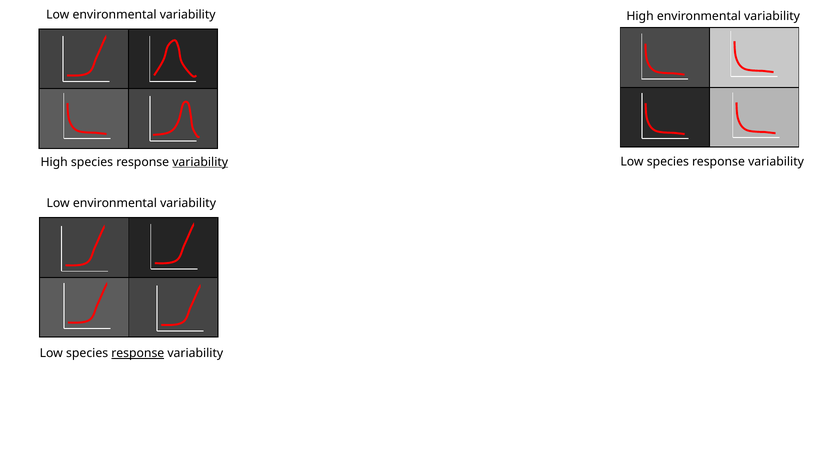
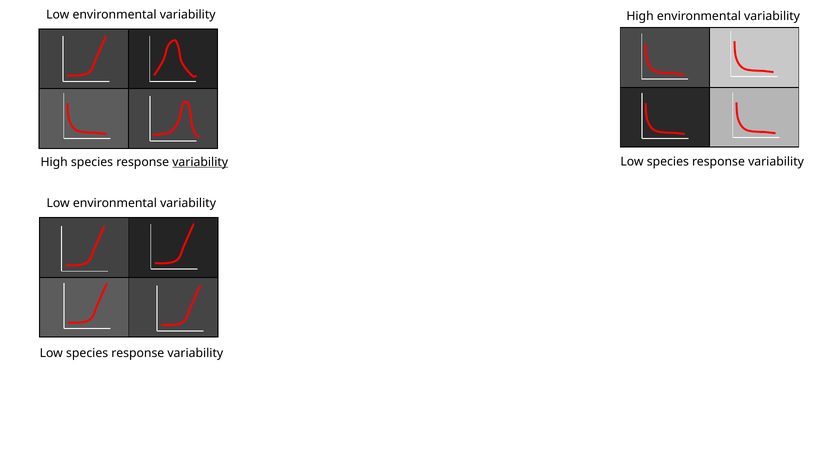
response underline: present -> none (138, 353)
